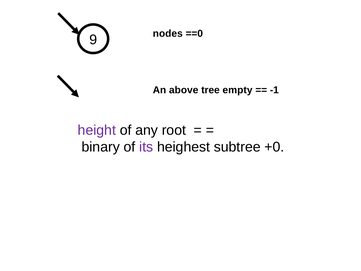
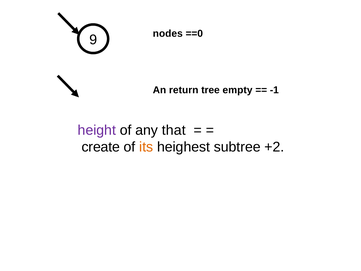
above: above -> return (184, 90)
root: root -> that (174, 130)
binary: binary -> create (101, 147)
its colour: purple -> orange (146, 147)
+0: +0 -> +2 (274, 147)
